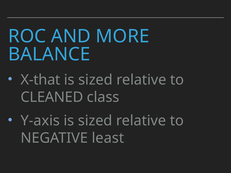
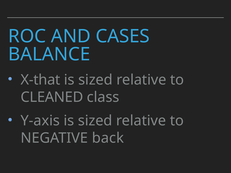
MORE: MORE -> CASES (123, 36)
least: least -> back (108, 138)
